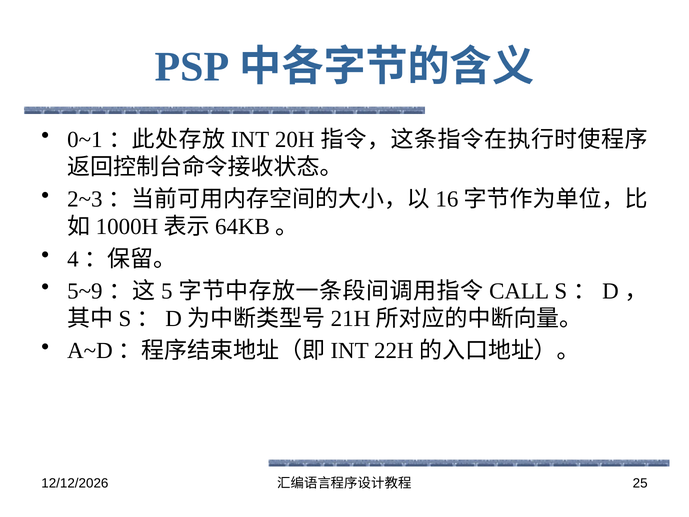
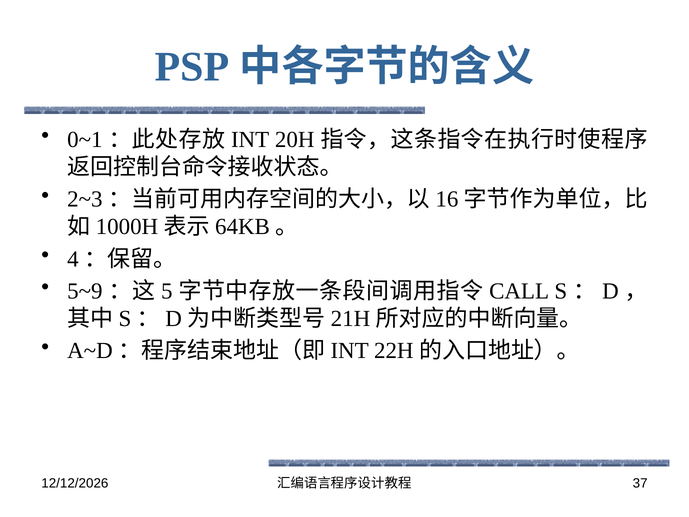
25: 25 -> 37 (640, 483)
